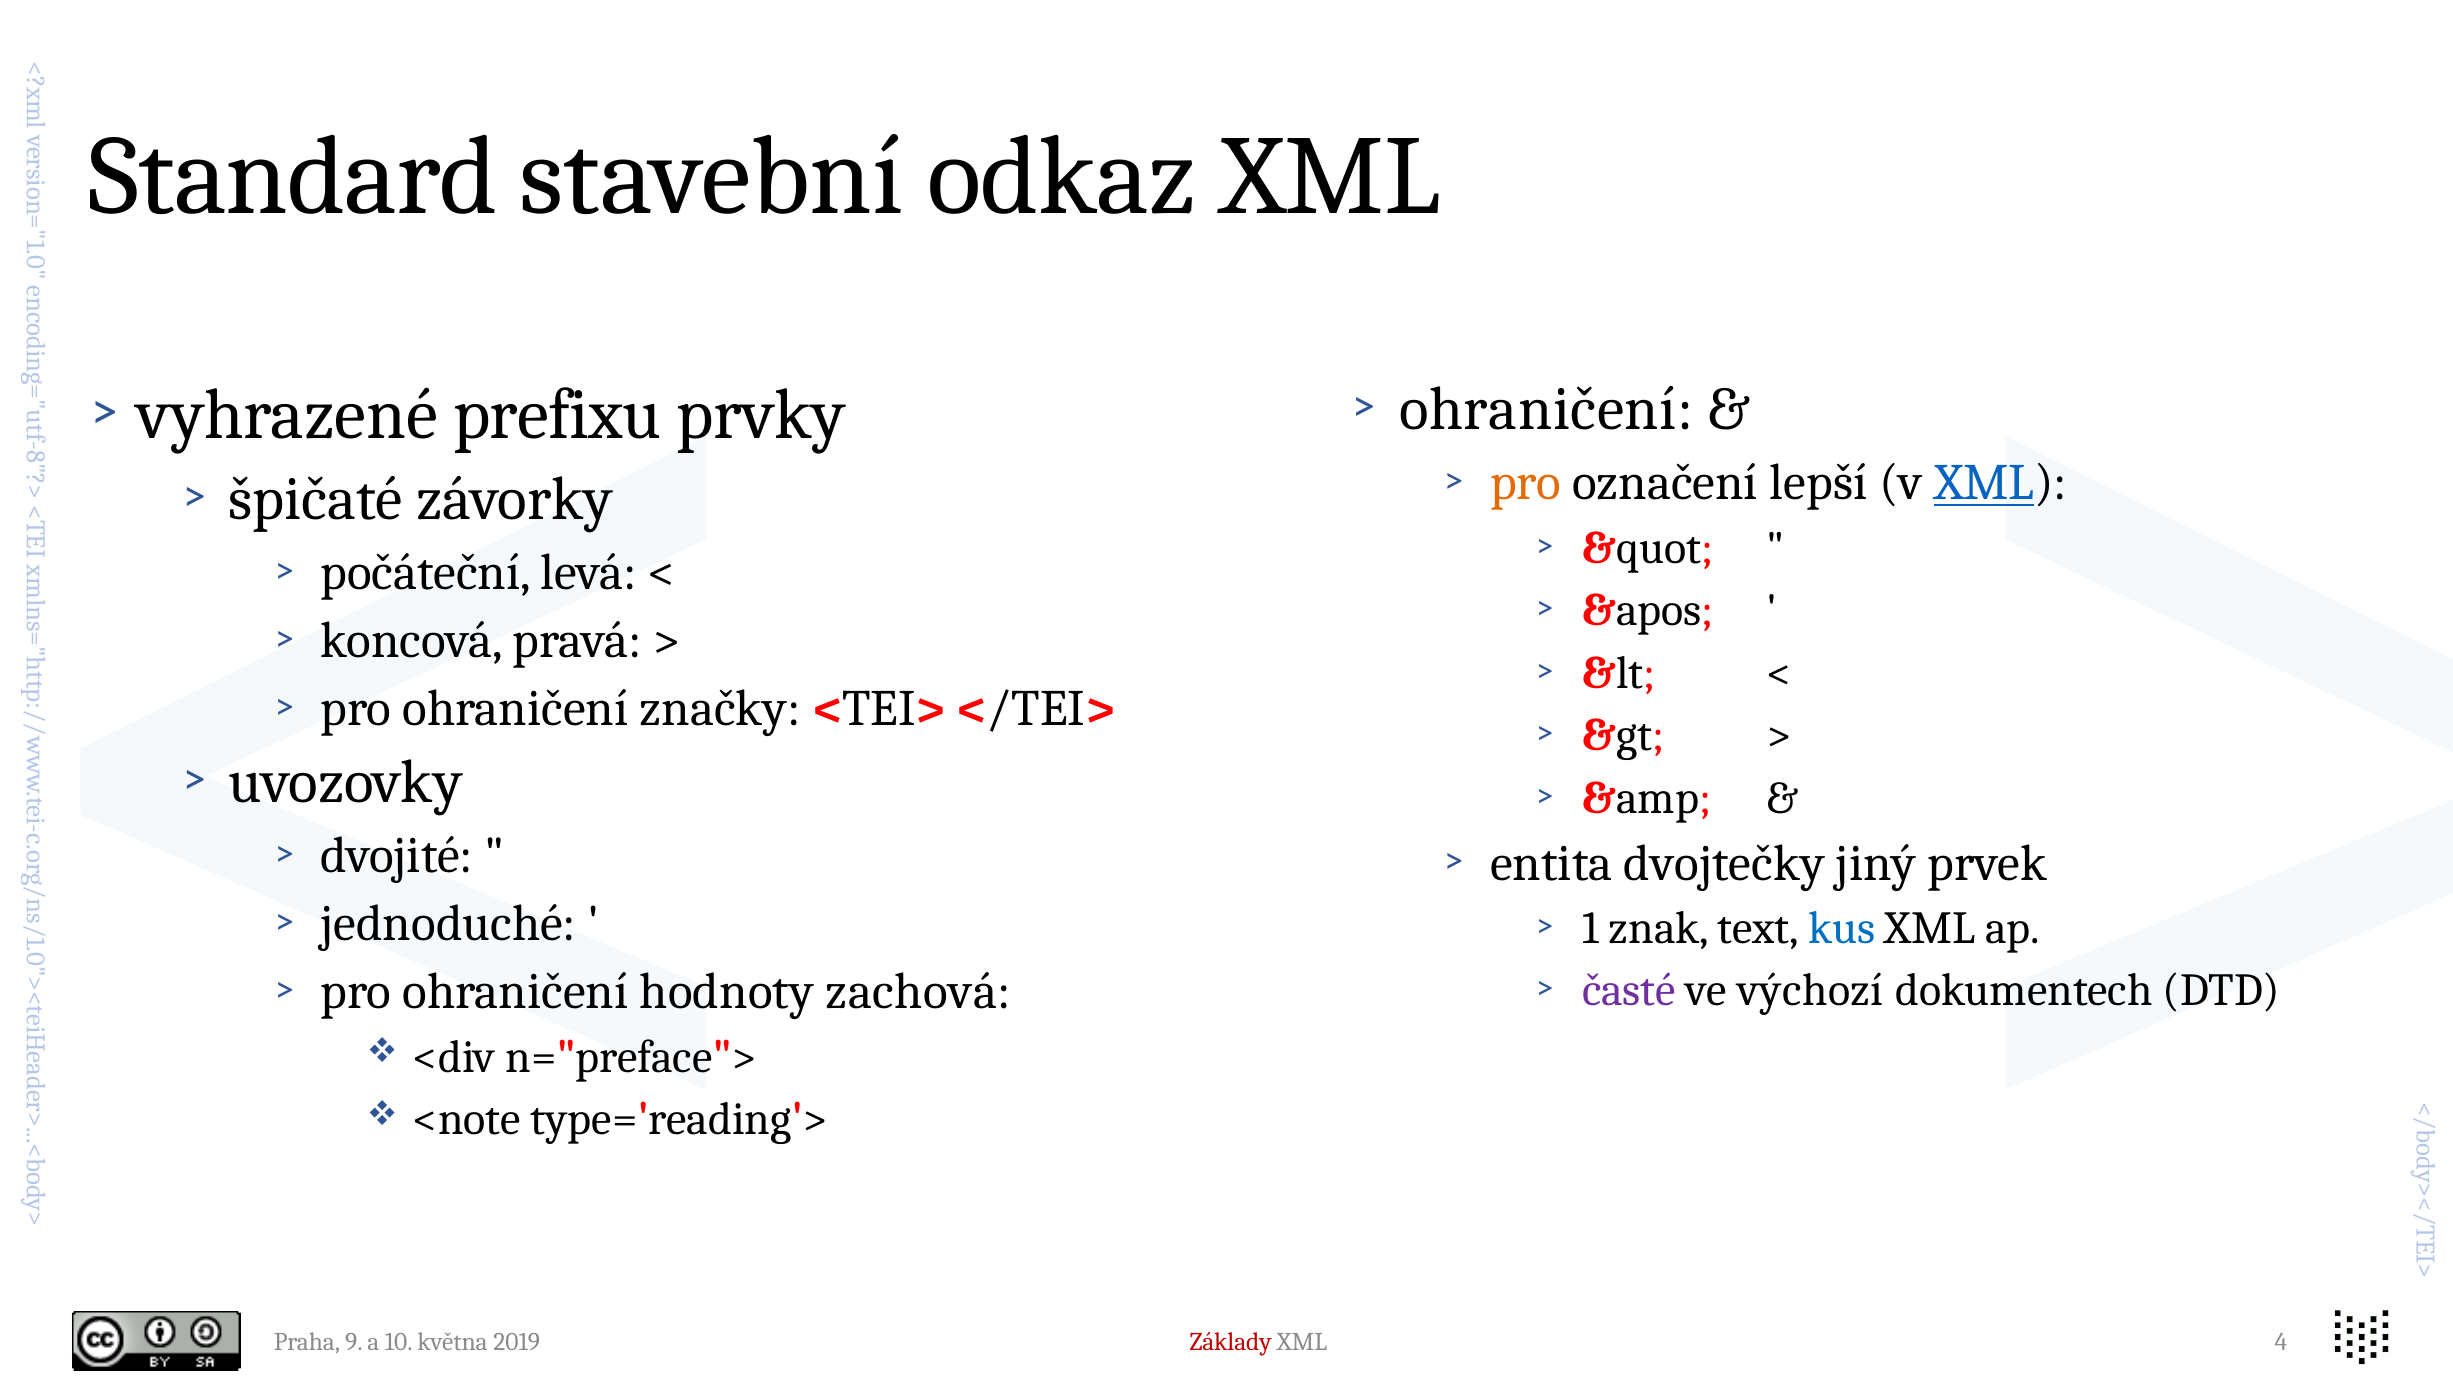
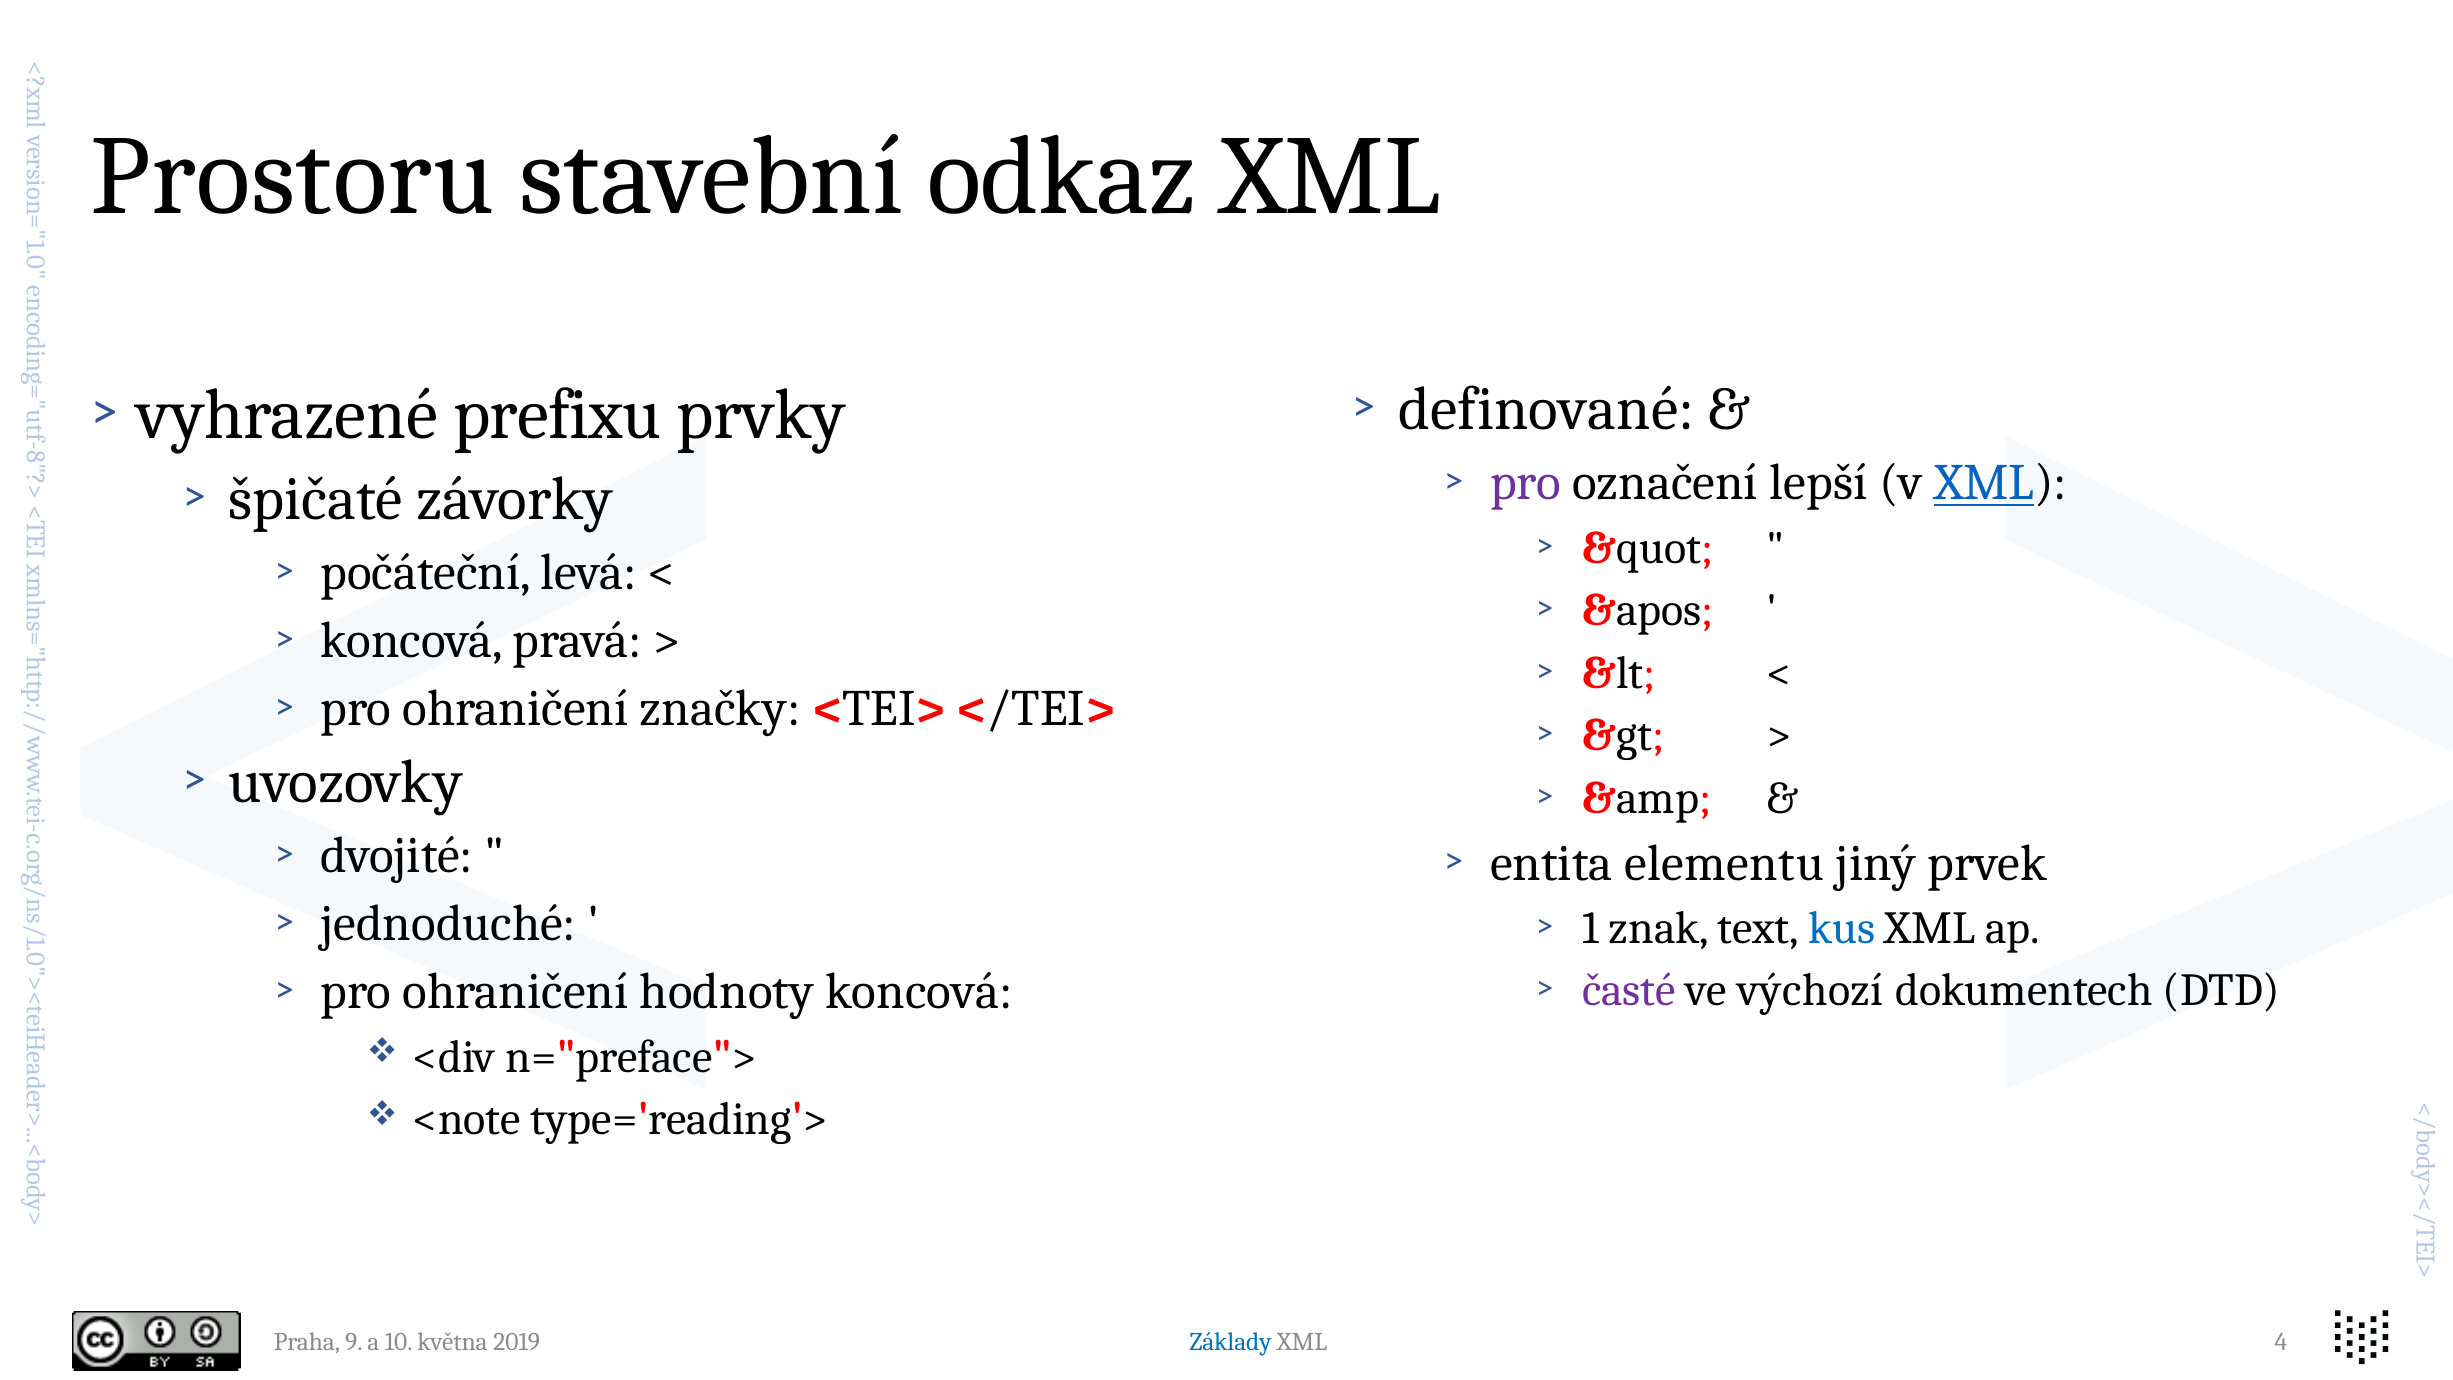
Standard: Standard -> Prostoru (293, 176)
ohraničení: ohraničení -> definované (1547, 409)
pro colour: orange -> purple (1526, 483)
dvojtečky: dvojtečky -> elementu (1724, 863)
zachová: zachová -> koncová (919, 992)
Základy colour: red -> blue (1231, 1342)
